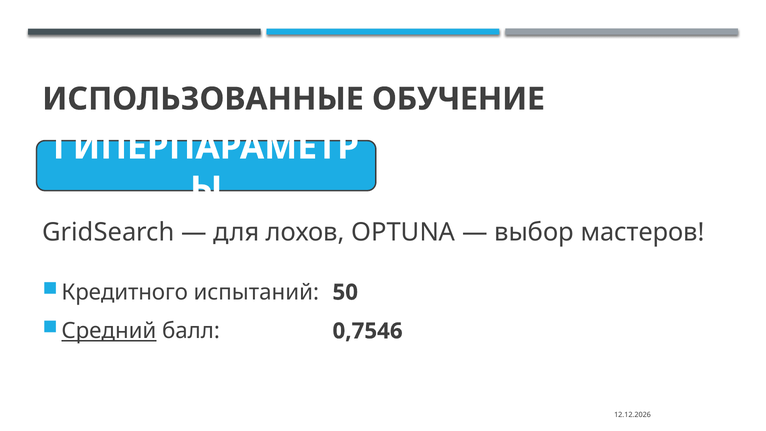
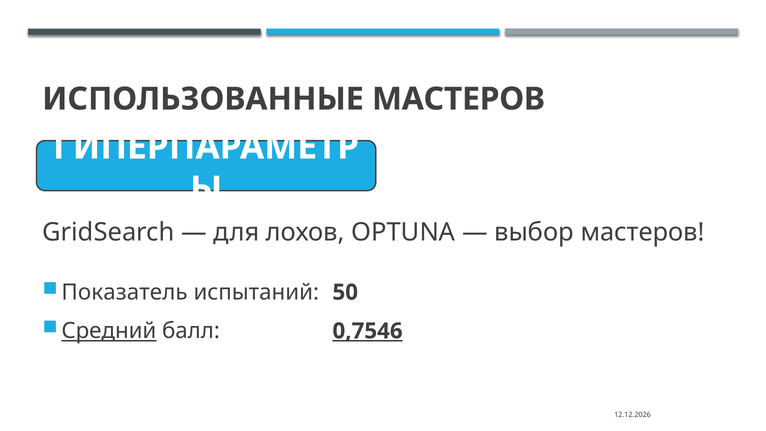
ИСПОЛЬЗОВАННЫЕ ОБУЧЕНИЕ: ОБУЧЕНИЕ -> МАСТЕРОВ (458, 99)
Кредитного: Кредитного -> Показатель (125, 292)
0,7546 underline: none -> present (368, 331)
